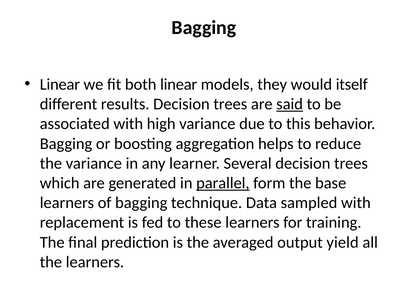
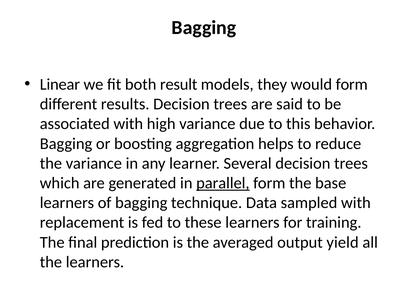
both linear: linear -> result (179, 84)
would itself: itself -> form (352, 84)
said underline: present -> none (290, 104)
